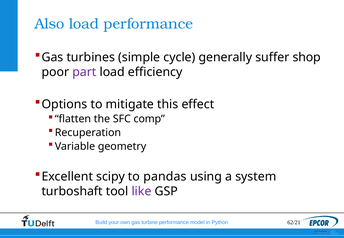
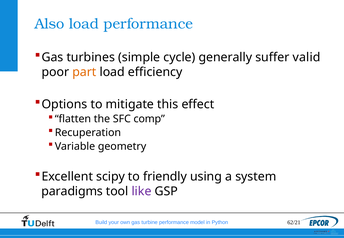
shop: shop -> valid (307, 57)
part colour: purple -> orange (84, 72)
pandas: pandas -> friendly (165, 177)
turboshaft: turboshaft -> paradigms (72, 192)
